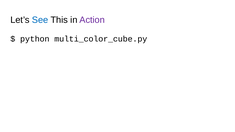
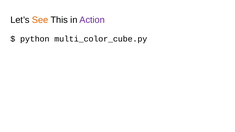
See colour: blue -> orange (40, 20)
